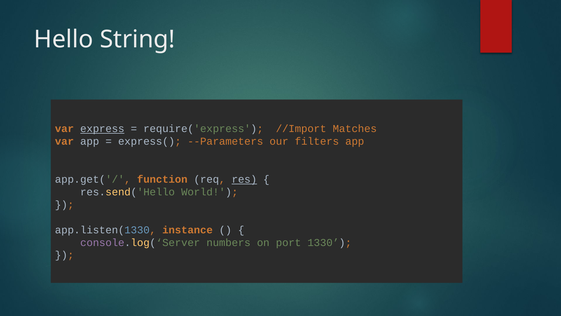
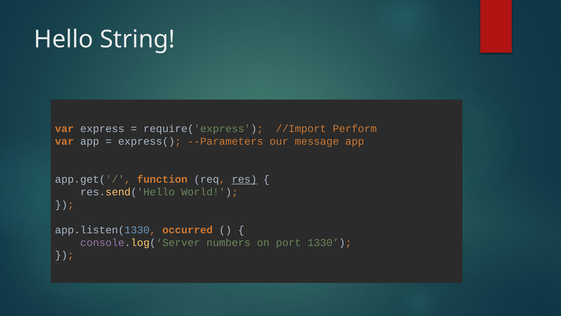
express underline: present -> none (102, 129)
Matches: Matches -> Perform (355, 129)
filters: filters -> message (317, 141)
instance: instance -> occurred (188, 230)
